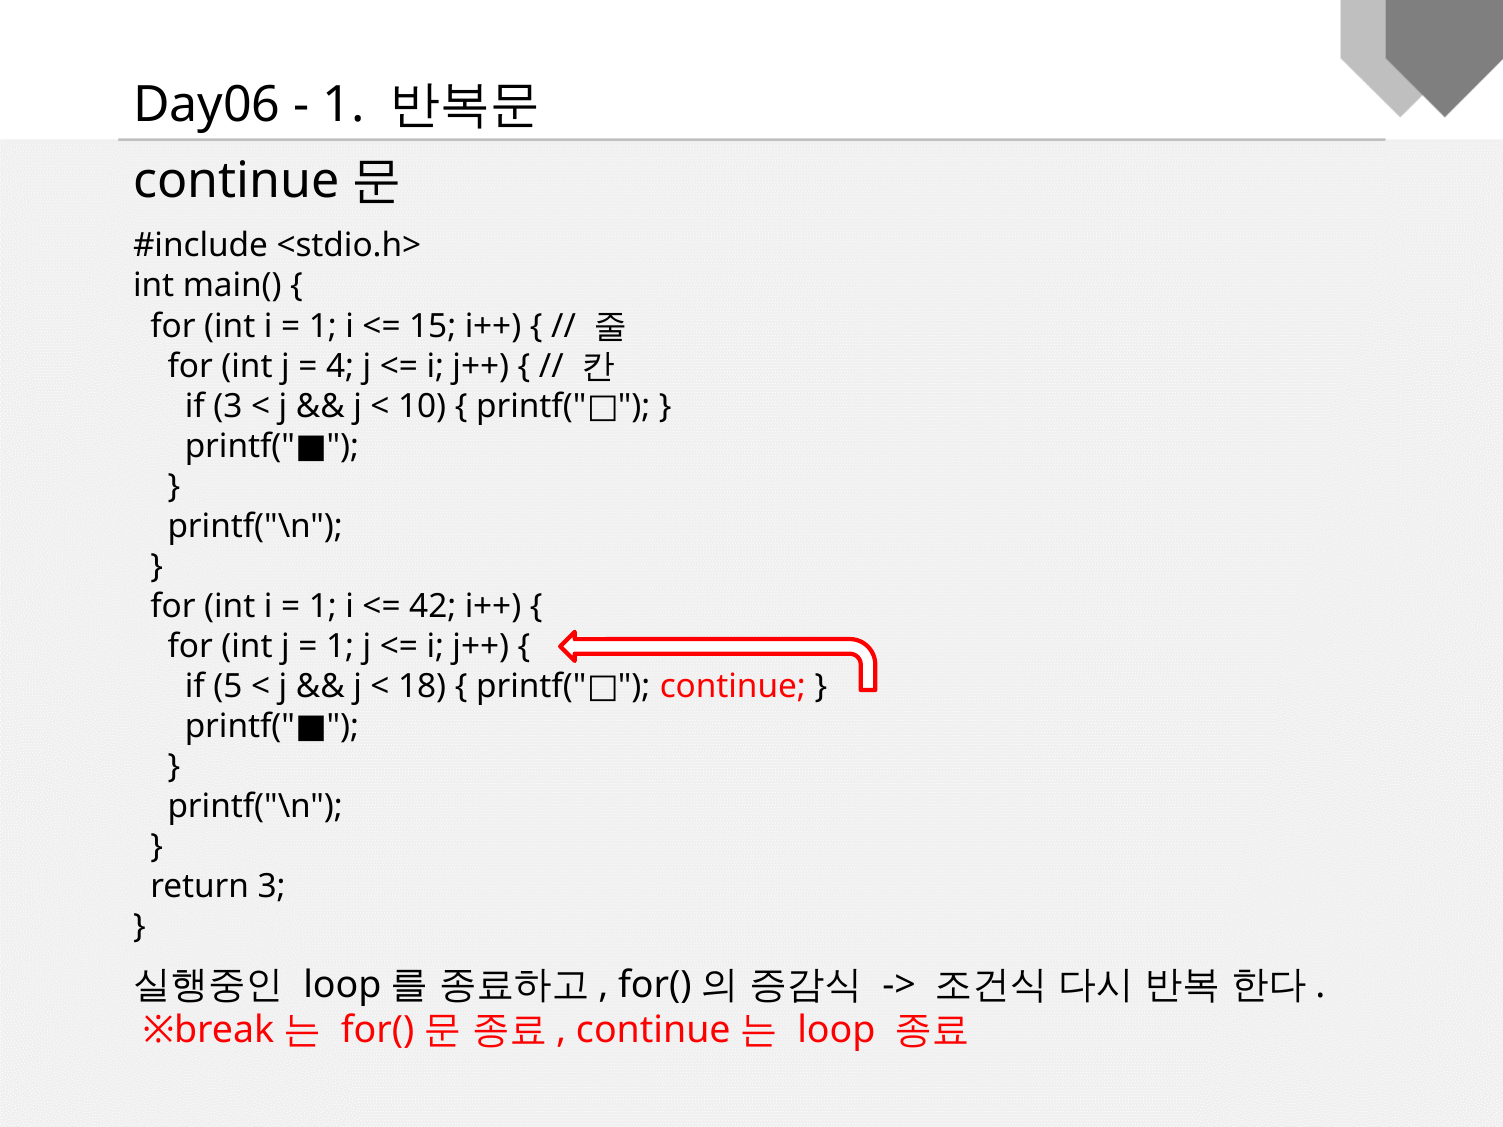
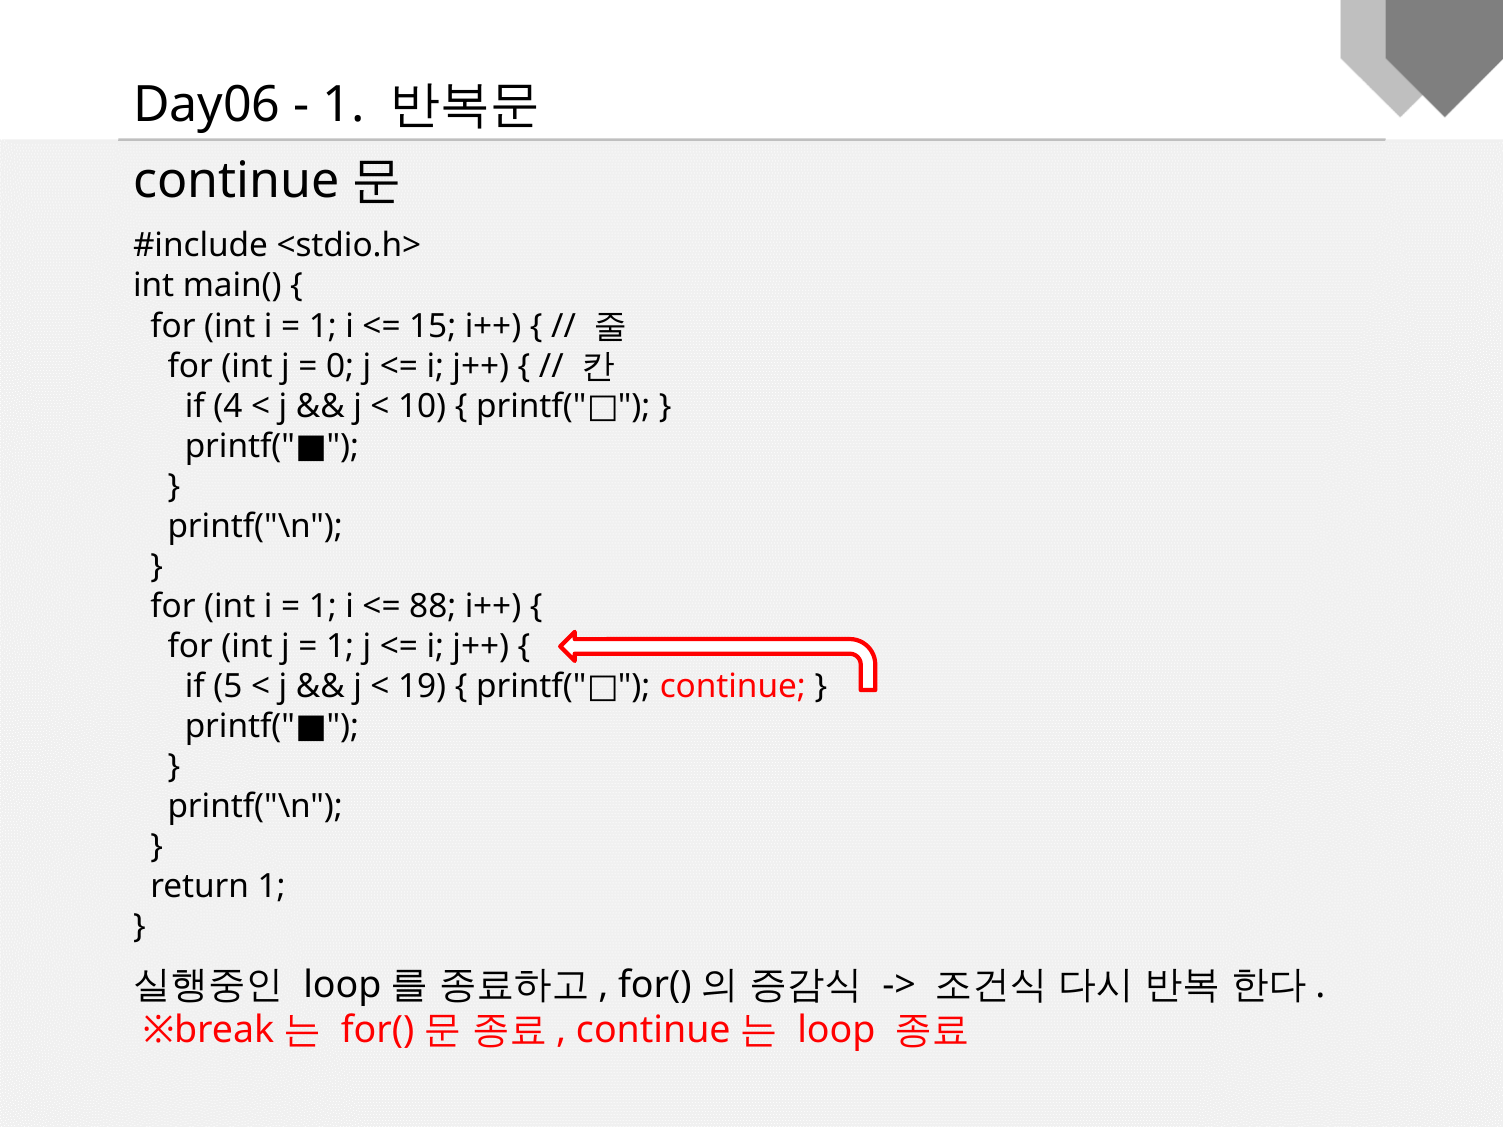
4: 4 -> 0 (340, 366)
if 3: 3 -> 4 (228, 406)
42: 42 -> 88 (433, 607)
18: 18 -> 19 (422, 687)
return 3: 3 -> 1 (272, 887)
